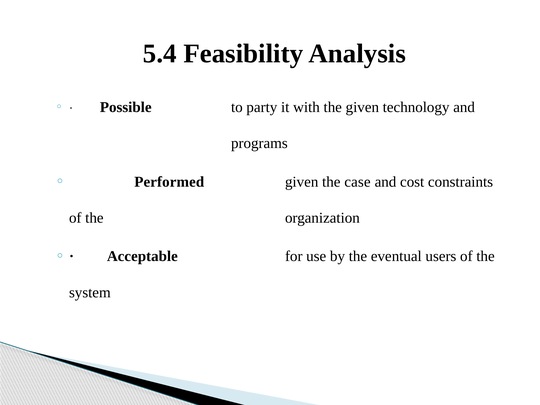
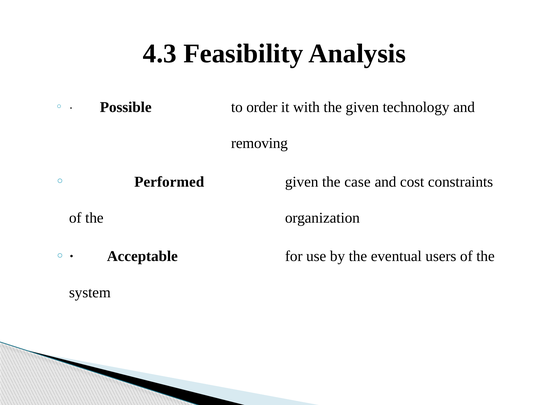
5.4: 5.4 -> 4.3 (160, 54)
party: party -> order (262, 107)
programs: programs -> removing (259, 143)
